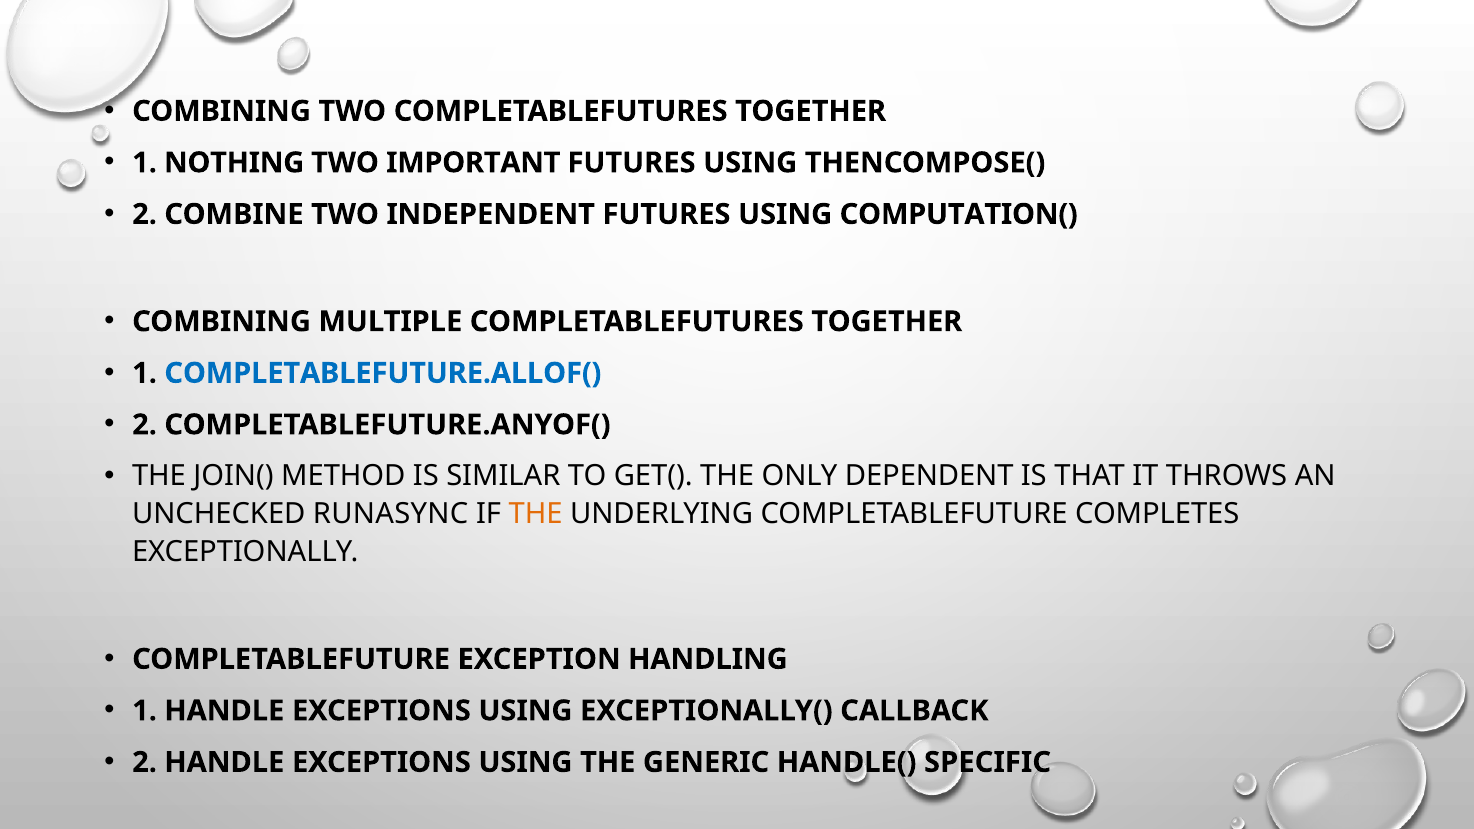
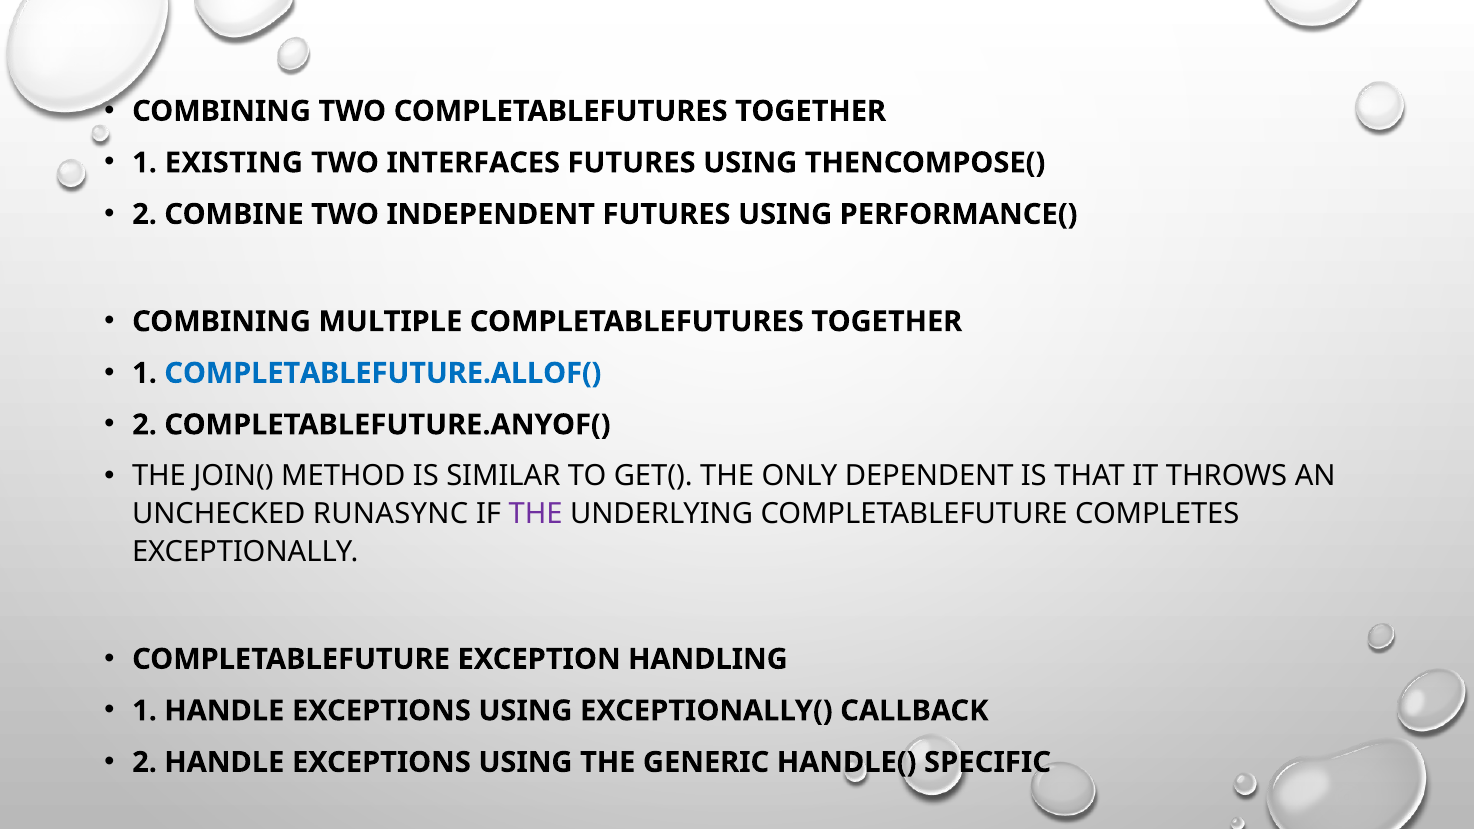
NOTHING: NOTHING -> EXISTING (234, 163)
IMPORTANT: IMPORTANT -> INTERFACES (473, 163)
COMPUTATION(: COMPUTATION( -> PERFORMANCE( (959, 214)
THE colour: orange -> purple (536, 514)
